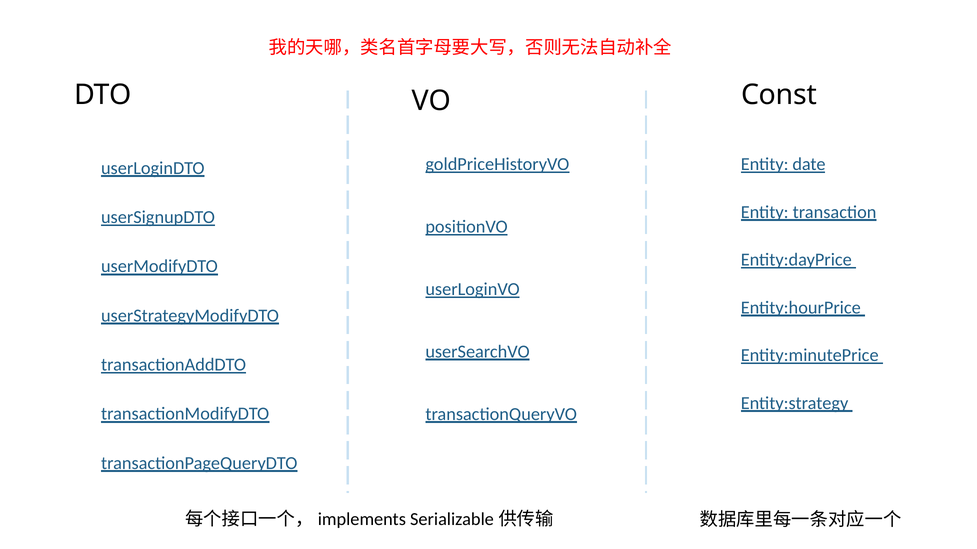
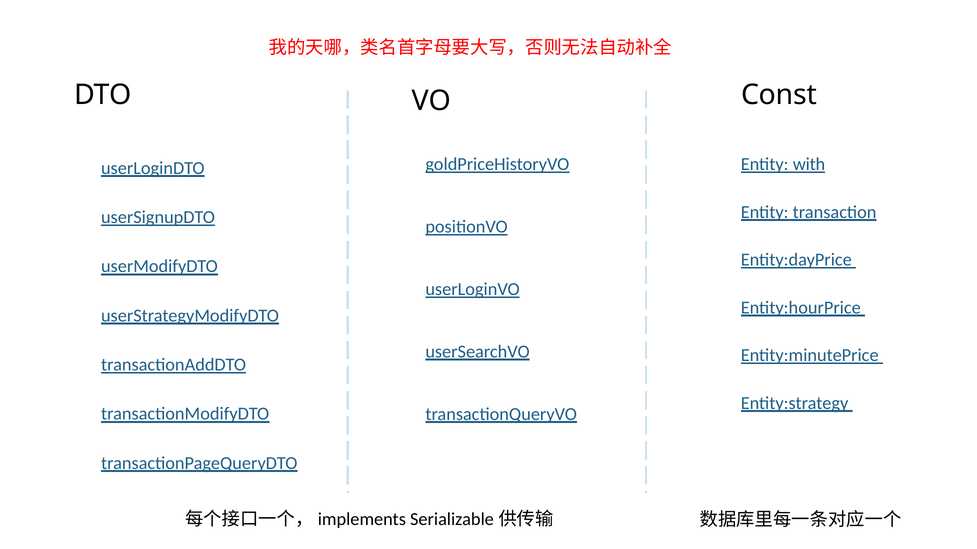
date: date -> with (809, 164)
